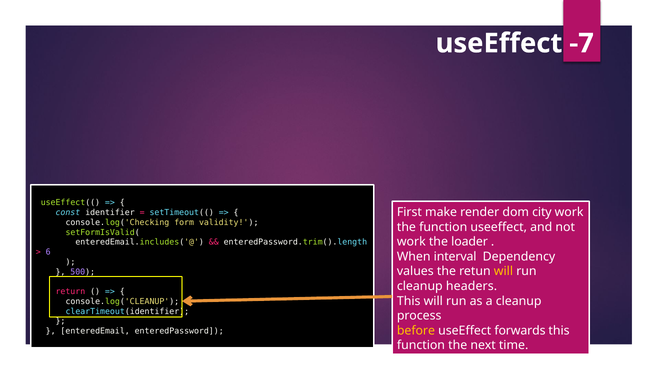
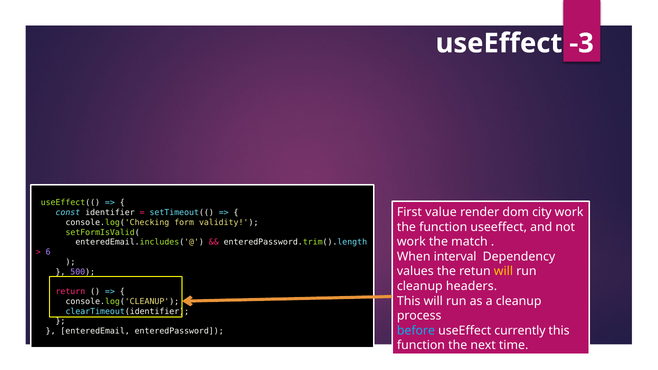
-7: -7 -> -3 (582, 43)
make: make -> value (441, 212)
loader: loader -> match (469, 242)
before colour: yellow -> light blue (416, 331)
forwards: forwards -> currently (520, 331)
